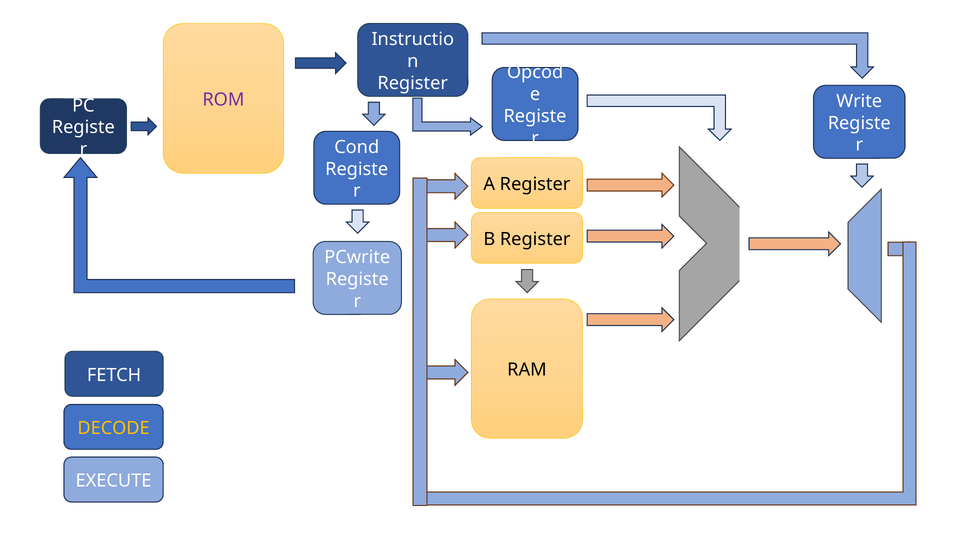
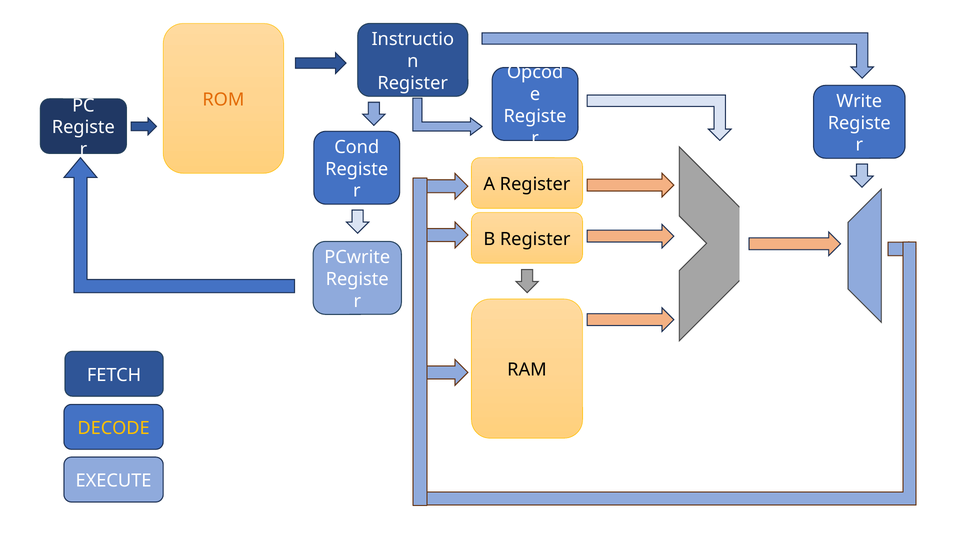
ROM colour: purple -> orange (223, 100)
